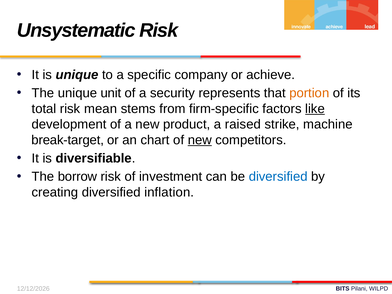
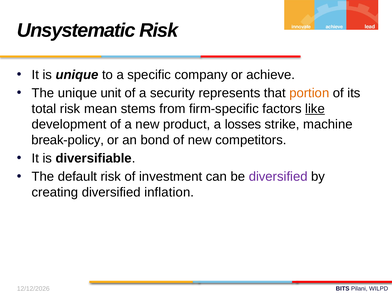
raised: raised -> losses (243, 124)
break-target: break-target -> break-policy (68, 140)
chart: chart -> bond (155, 140)
new underline: present -> none (200, 140)
borrow: borrow -> default (77, 177)
diversified colour: blue -> purple (278, 177)
